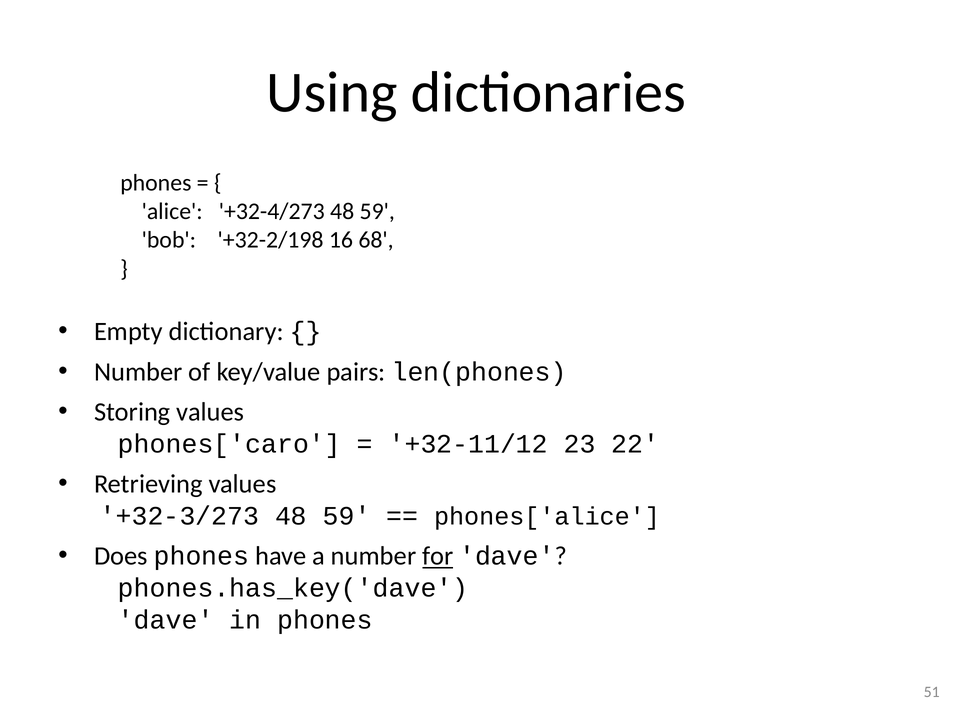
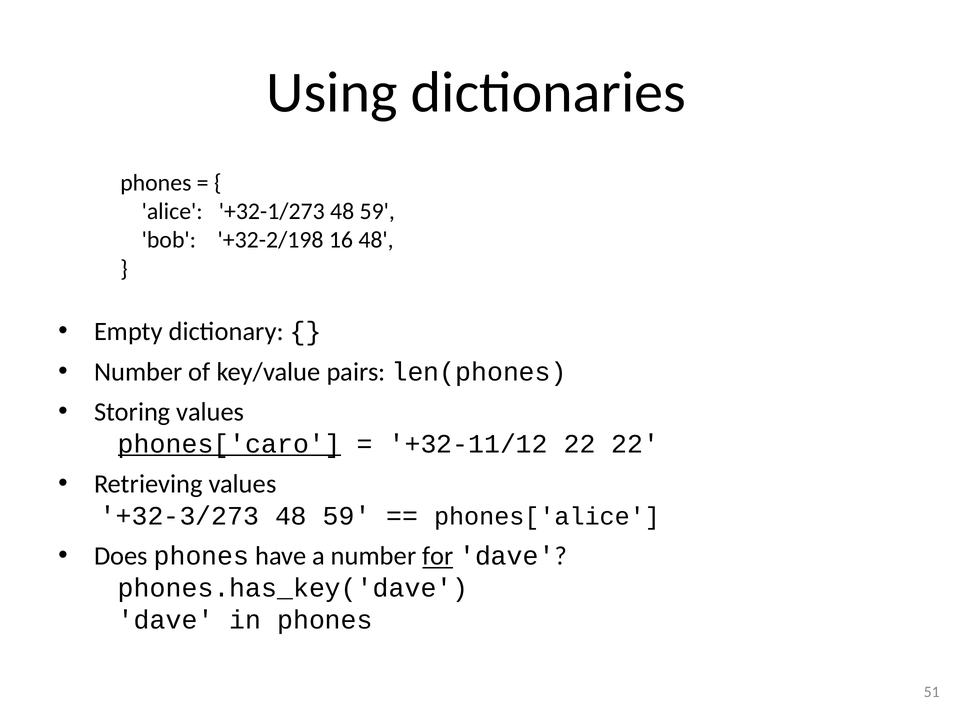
+32-4/273: +32-4/273 -> +32-1/273 (272, 211)
16 68: 68 -> 48 (376, 240)
phones['caro underline: none -> present (229, 444)
+32-11/12 23: 23 -> 22 (580, 444)
